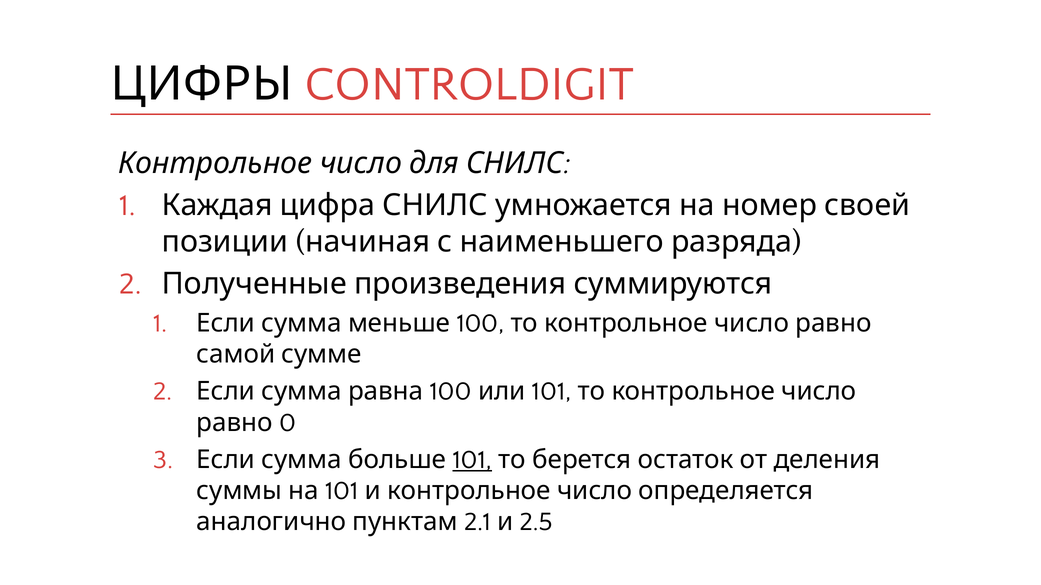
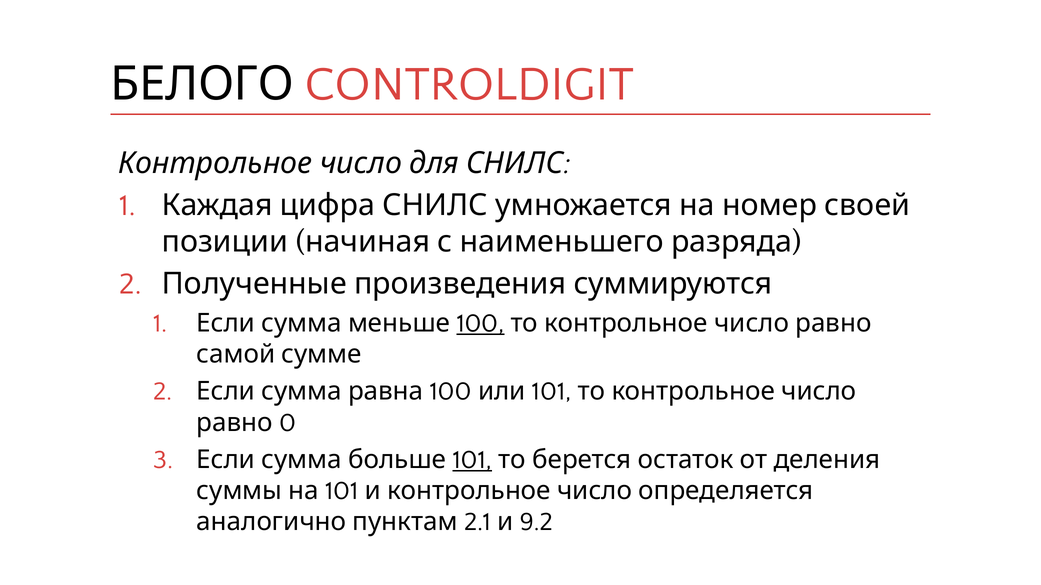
ЦИФРЫ: ЦИФРЫ -> БЕЛОГО (202, 84)
100 underline: none -> present (481, 323)
2.5: 2.5 -> 9.2 (536, 522)
